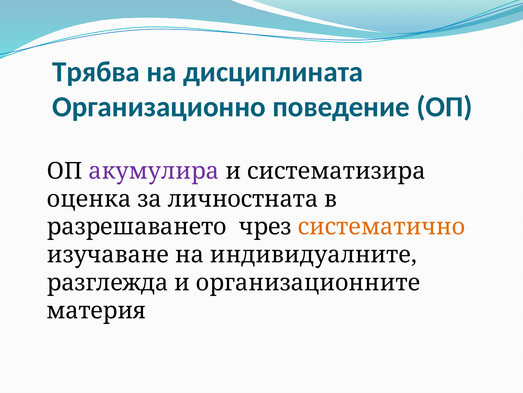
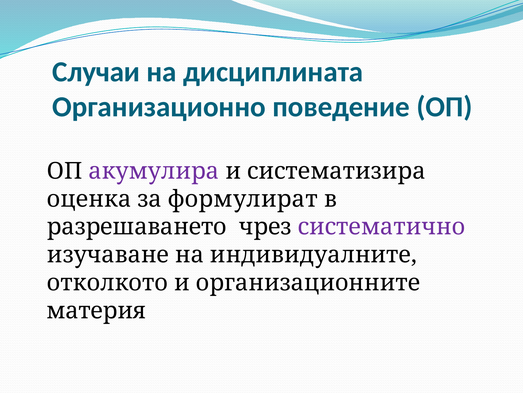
Трябва: Трябва -> Случаи (96, 72)
личностната: личностната -> формулират (243, 199)
систематично colour: orange -> purple (381, 227)
разглежда: разглежда -> отколкото (108, 282)
